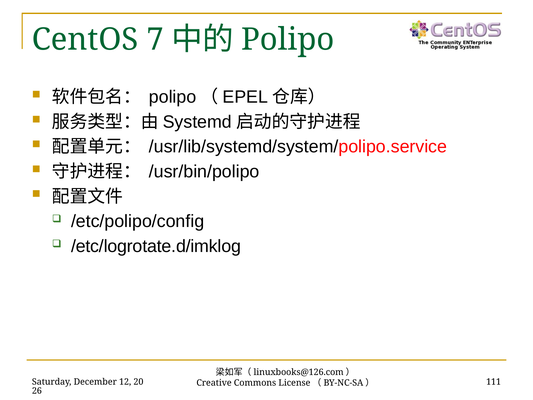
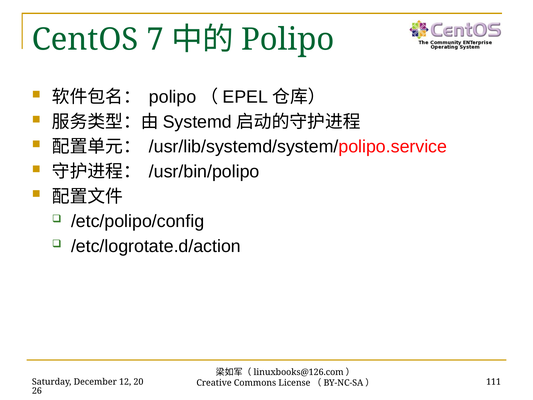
/etc/logrotate.d/imklog: /etc/logrotate.d/imklog -> /etc/logrotate.d/action (156, 246)
